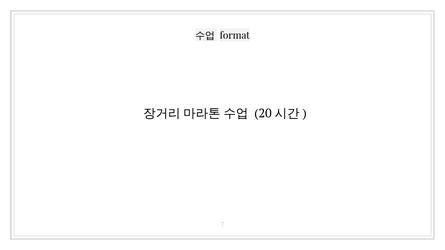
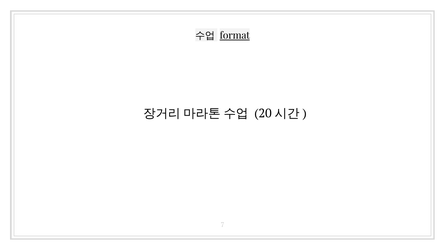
format underline: none -> present (235, 36)
